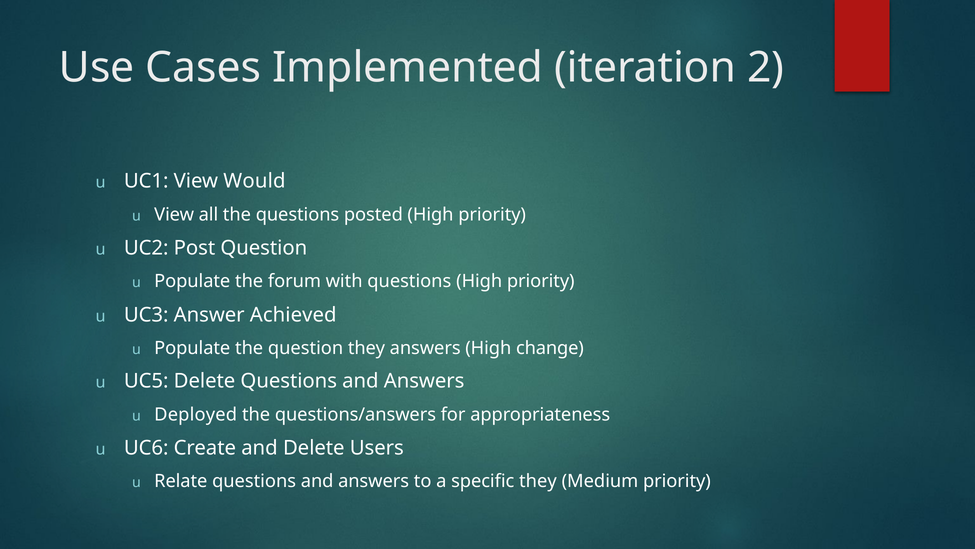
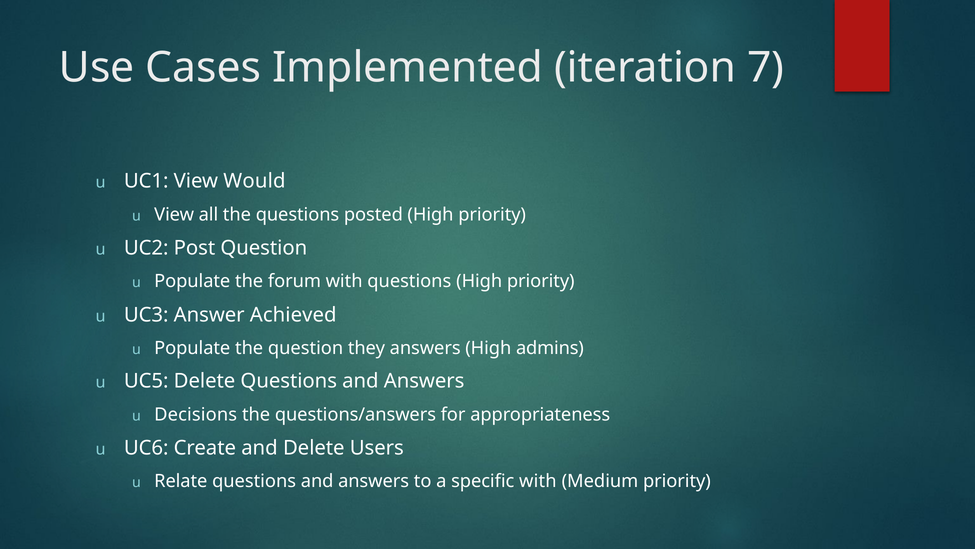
2: 2 -> 7 (766, 68)
change: change -> admins (550, 348)
Deployed: Deployed -> Decisions (196, 414)
specific they: they -> with (538, 481)
